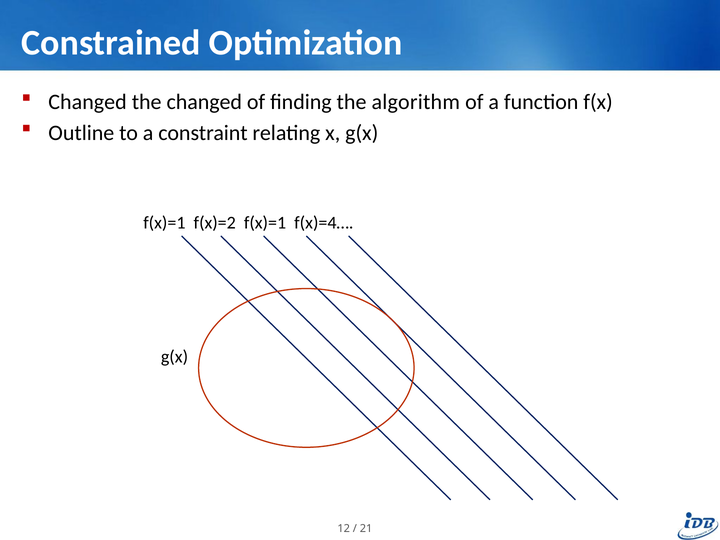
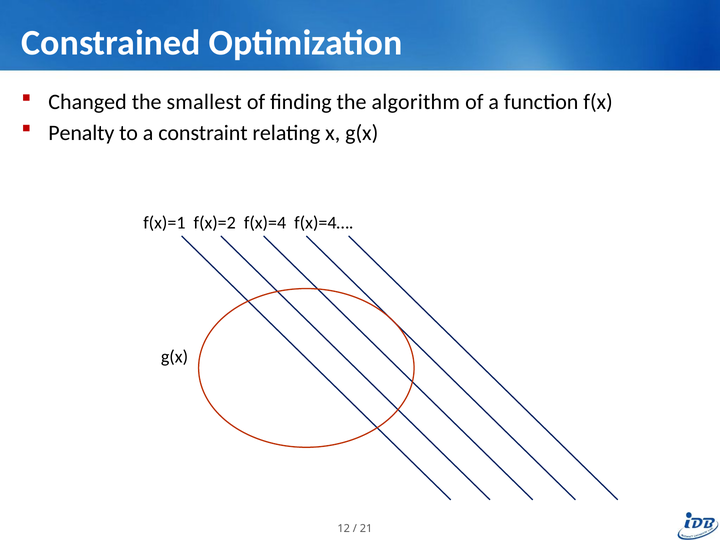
the changed: changed -> smallest (204, 102)
Outline: Outline -> Penalty (81, 133)
f(x)=2 f(x)=1: f(x)=1 -> f(x)=4 (265, 223)
